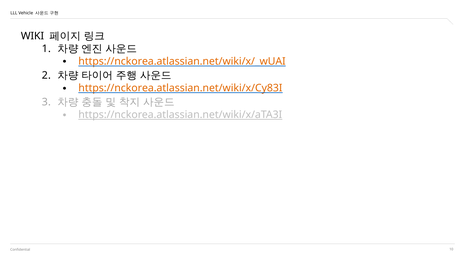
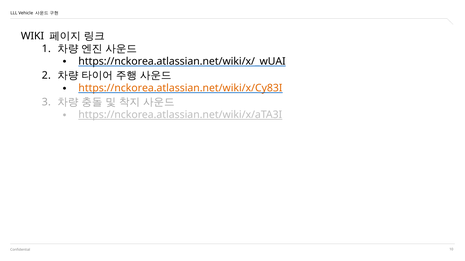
https://nckorea.atlassian.net/wiki/x/_wUAI colour: orange -> black (182, 61)
